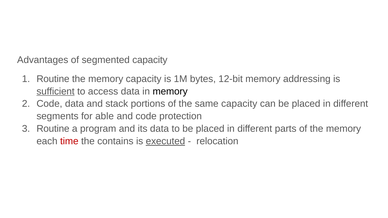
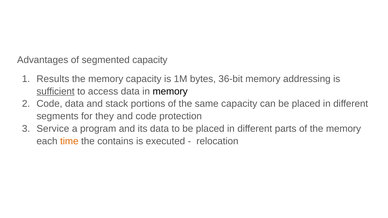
Routine: Routine -> Results (53, 79)
12-bit: 12-bit -> 36-bit (231, 79)
able: able -> they (105, 116)
Routine: Routine -> Service (53, 129)
time colour: red -> orange (69, 141)
executed underline: present -> none (165, 141)
